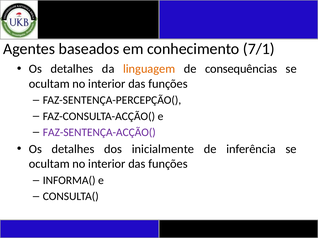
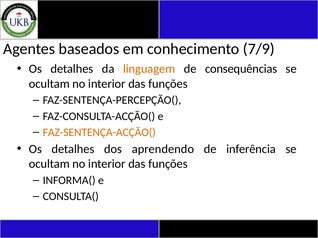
7/1: 7/1 -> 7/9 (259, 49)
FAZ-SENTENÇA-ACÇÃO( colour: purple -> orange (99, 133)
inicialmente: inicialmente -> aprendendo (163, 149)
